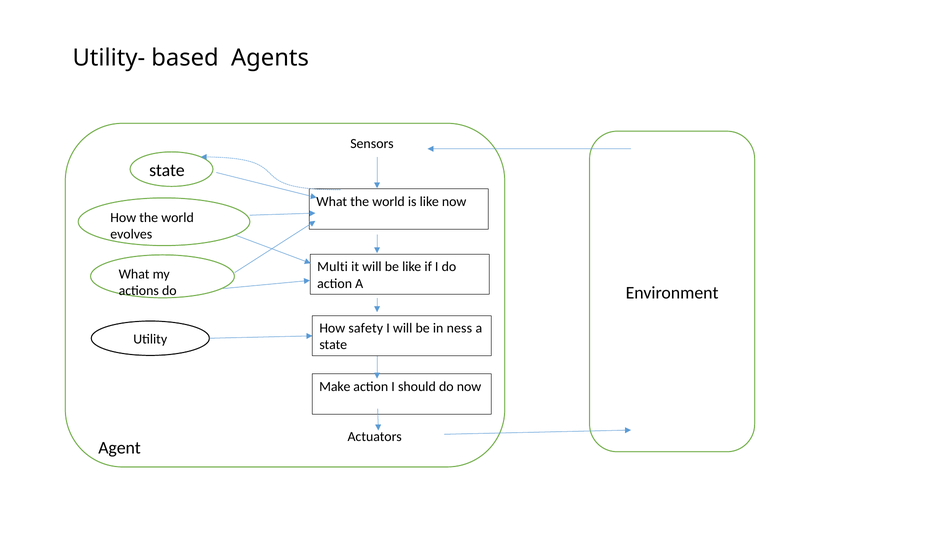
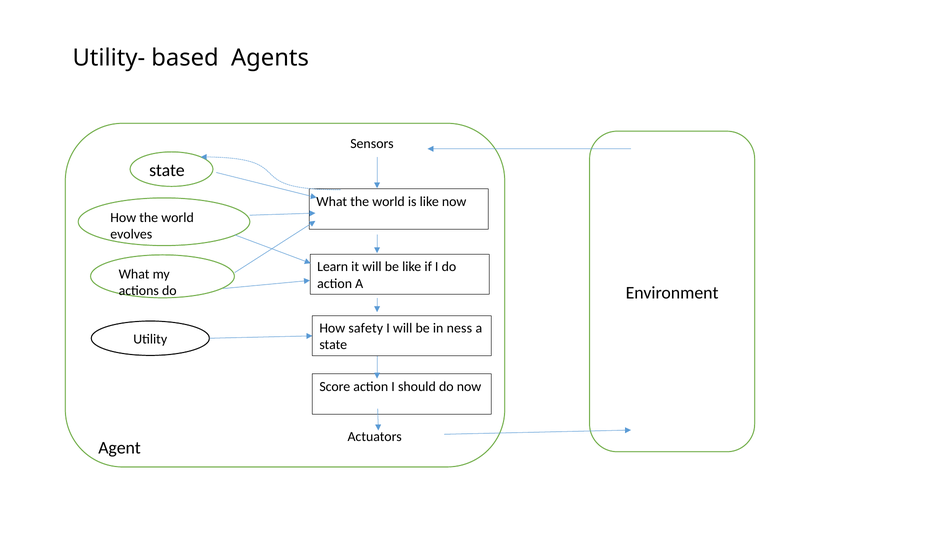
Multi: Multi -> Learn (333, 267)
Make: Make -> Score (335, 387)
